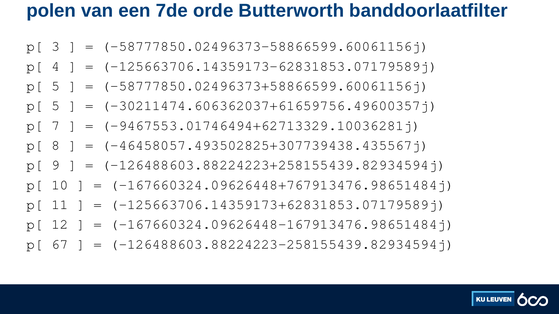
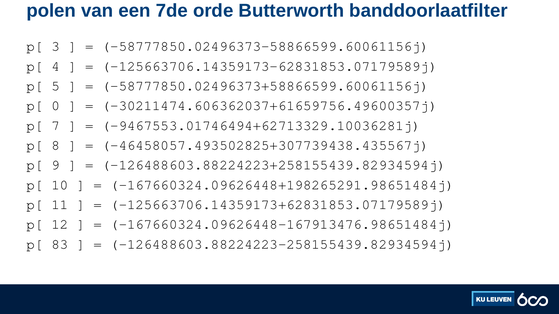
5: 5 -> 0 (56, 106)
-167660324.09626448+767913476.98651484j: -167660324.09626448+767913476.98651484j -> -167660324.09626448+198265291.98651484j (282, 185)
67: 67 -> 83 (60, 244)
